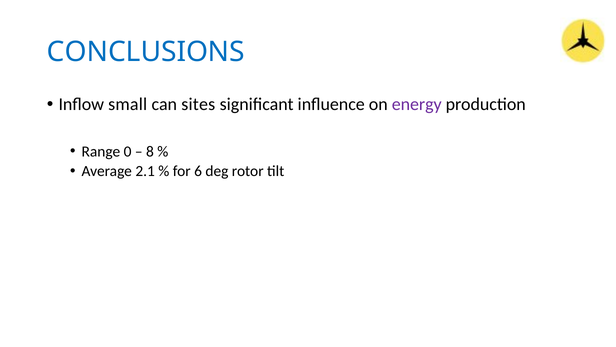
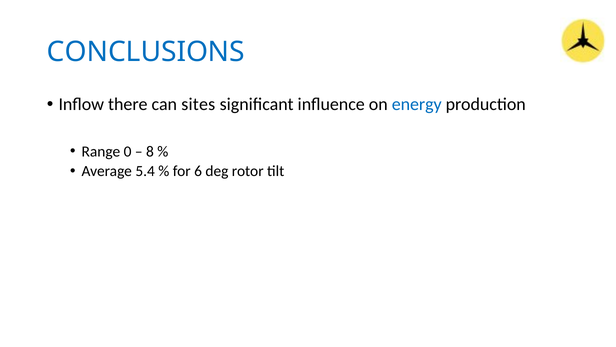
small: small -> there (128, 104)
energy colour: purple -> blue (417, 104)
2.1: 2.1 -> 5.4 (145, 171)
